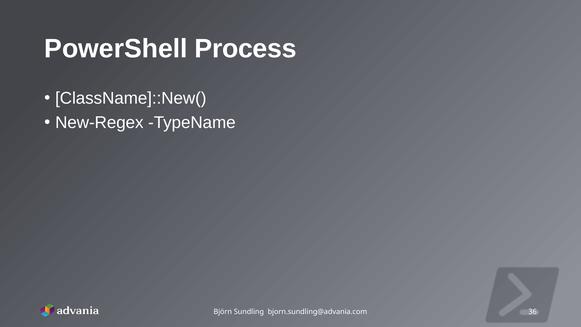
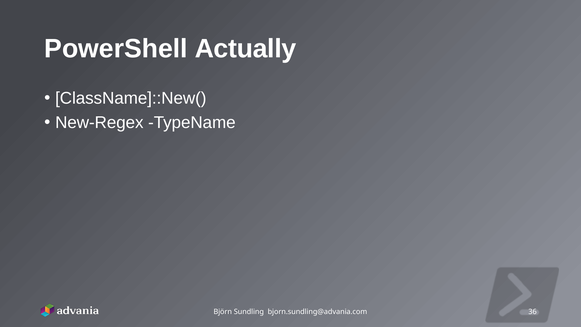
Process: Process -> Actually (246, 49)
